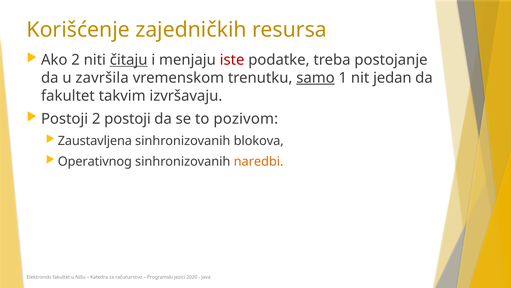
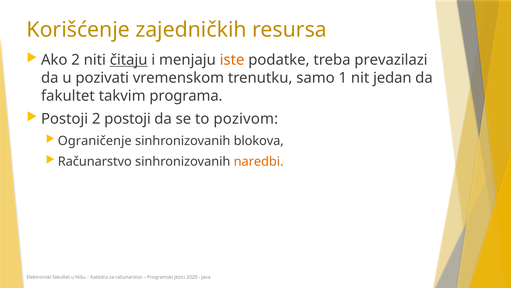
iste colour: red -> orange (232, 60)
postojanje: postojanje -> prevazilazi (391, 60)
završila: završila -> pozivati (102, 78)
samo underline: present -> none (316, 78)
izvršavaju: izvršavaju -> programa (186, 96)
Zaustavljena: Zaustavljena -> Ograničenje (95, 141)
Operativnog: Operativnog -> Računarstvo (95, 161)
